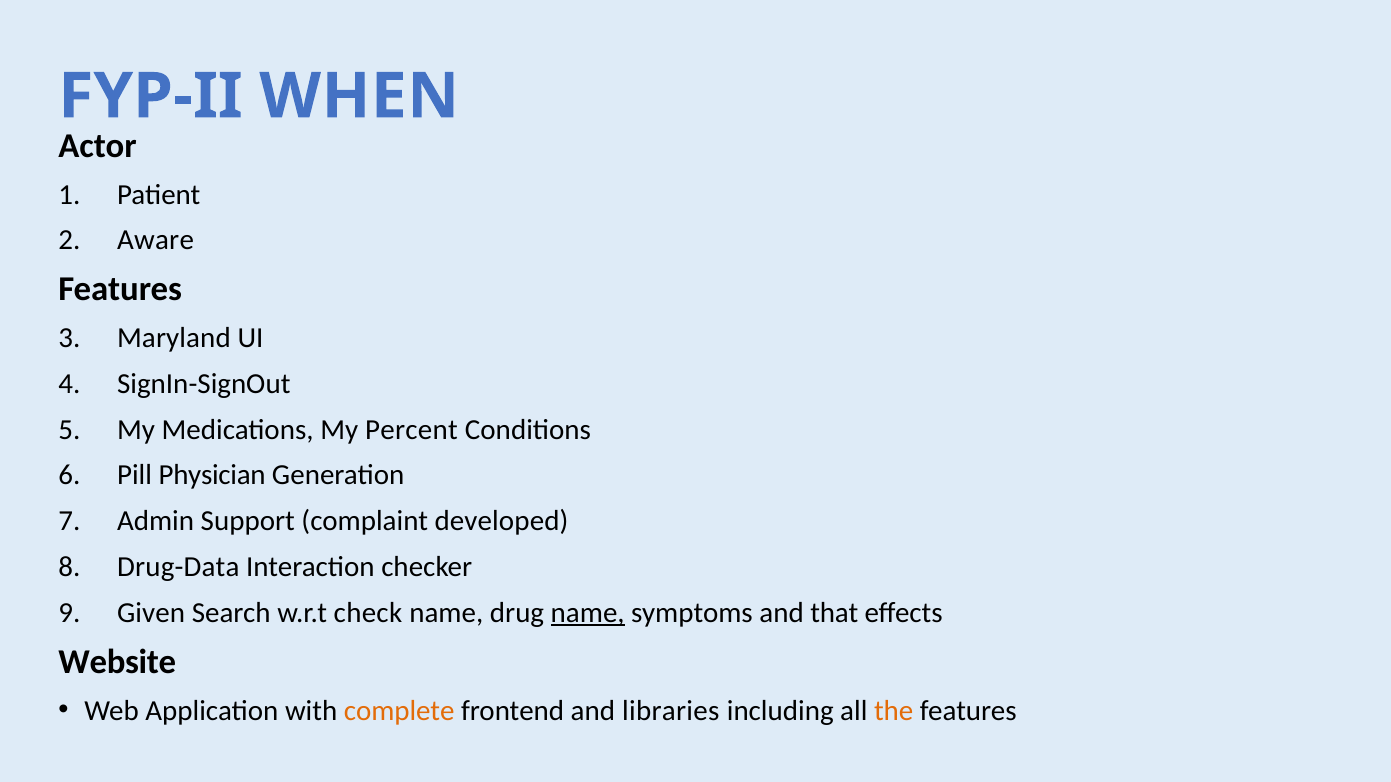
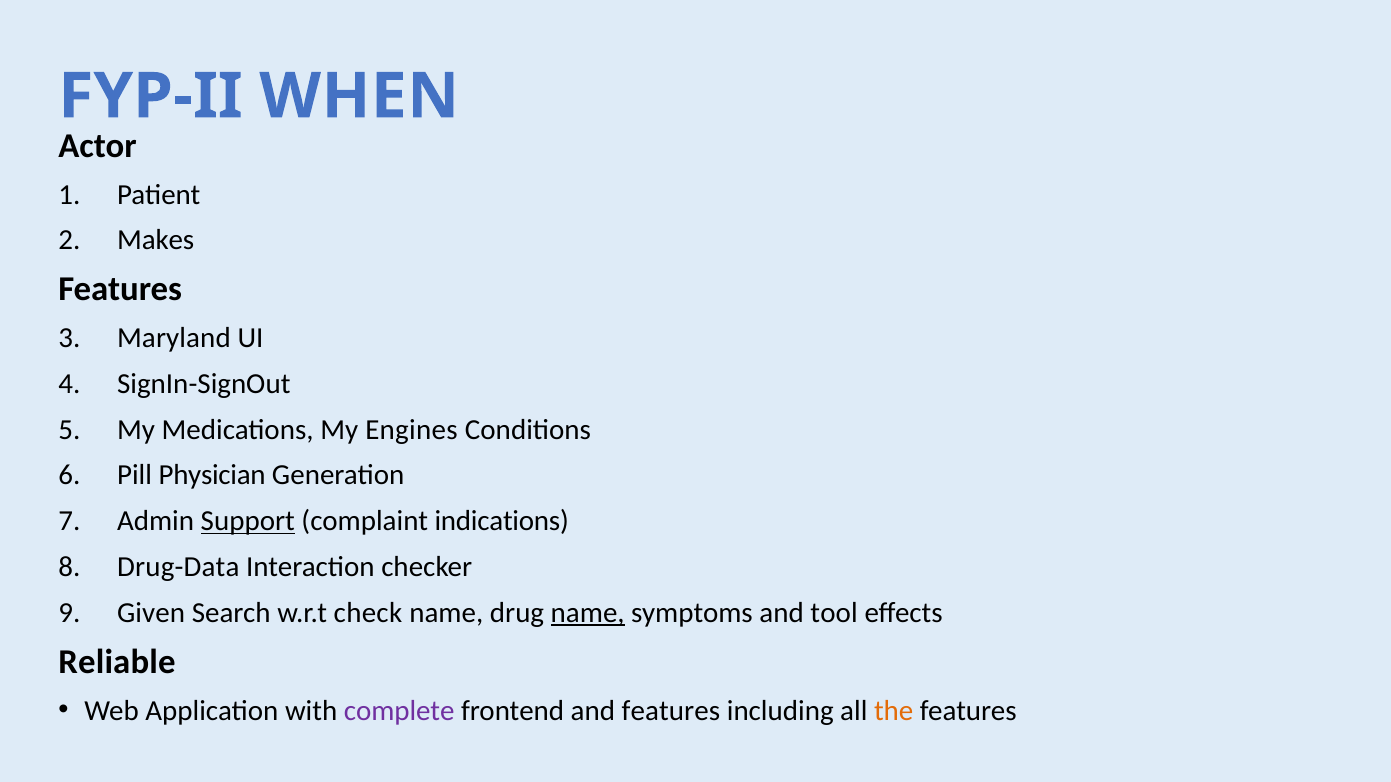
Aware: Aware -> Makes (156, 240)
Percent: Percent -> Engines (411, 430)
Support underline: none -> present (248, 521)
developed: developed -> indications (502, 521)
that: that -> tool (834, 613)
Website: Website -> Reliable (117, 662)
complete colour: orange -> purple (399, 711)
and libraries: libraries -> features (671, 711)
